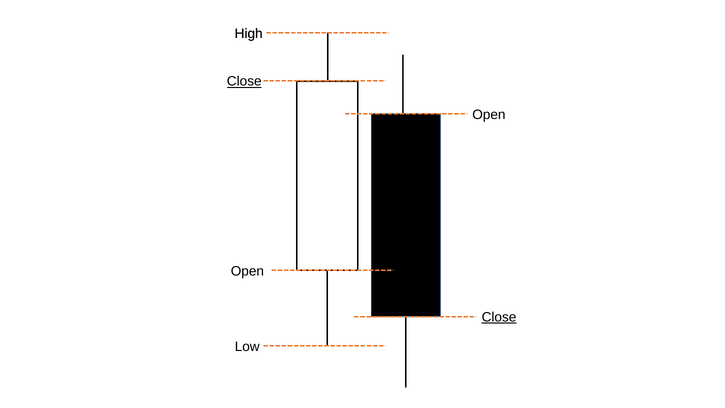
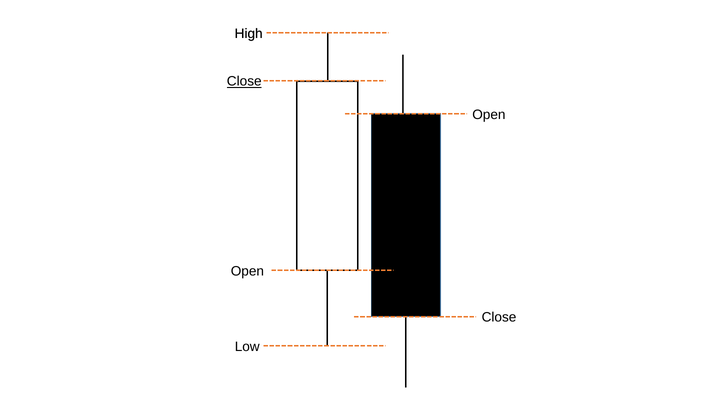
Close underline: present -> none (499, 317)
